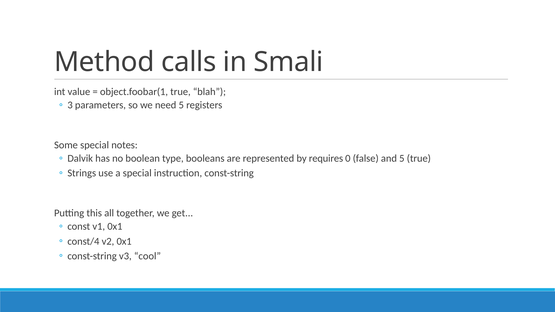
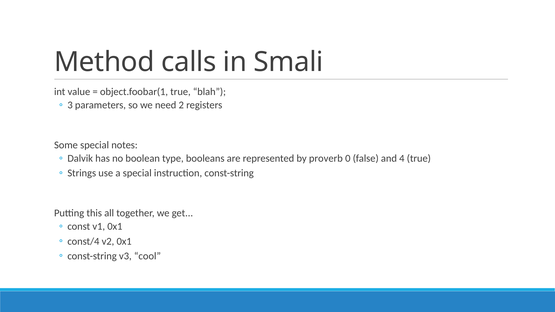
need 5: 5 -> 2 (181, 105)
requires: requires -> proverb (326, 159)
and 5: 5 -> 4 (402, 159)
